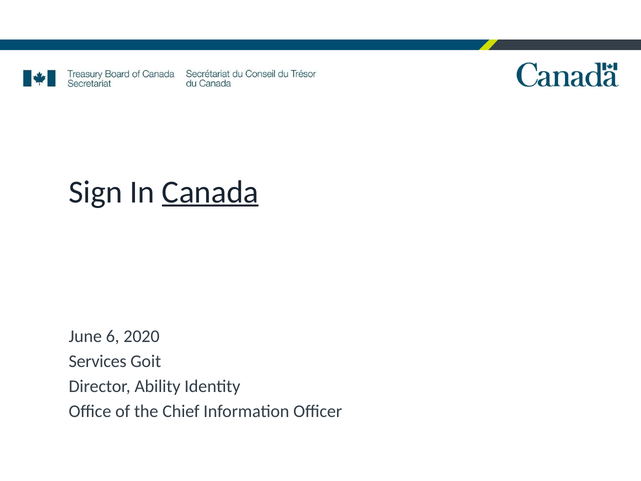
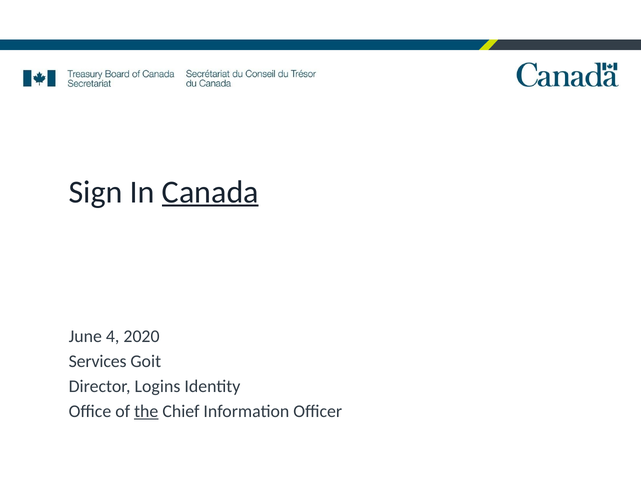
6: 6 -> 4 (113, 336)
Ability: Ability -> Logins (157, 386)
the underline: none -> present (146, 411)
